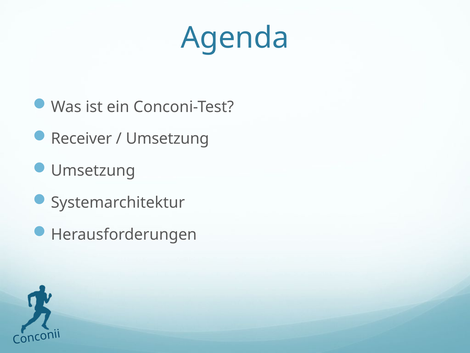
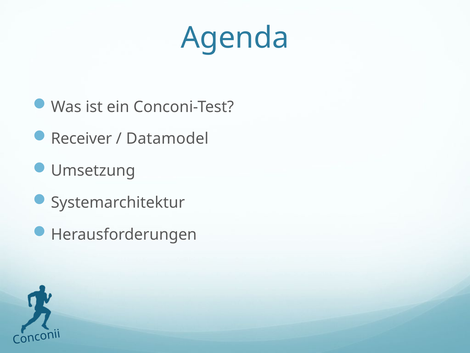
Umsetzung: Umsetzung -> Datamodel (167, 139)
